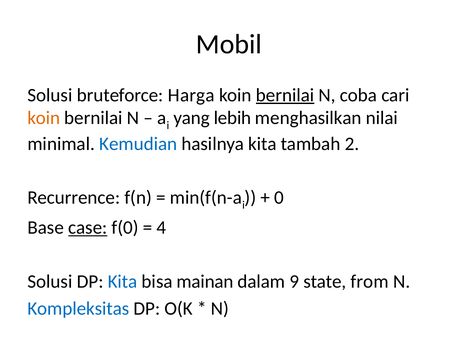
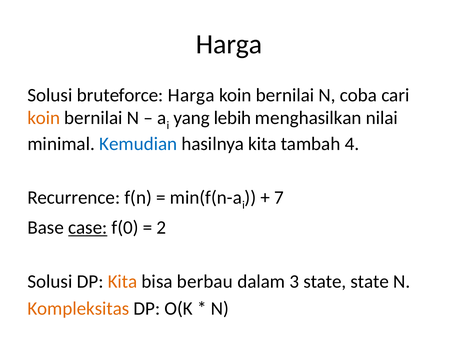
Mobil: Mobil -> Harga (229, 44)
bernilai underline: present -> none (285, 95)
2: 2 -> 4 (352, 144)
0: 0 -> 7 (279, 198)
4: 4 -> 2 (161, 228)
Kita colour: blue -> orange (123, 282)
mainan: mainan -> berbau (205, 282)
9: 9 -> 3 (294, 282)
state from: from -> state (370, 282)
Kompleksitas colour: blue -> orange (78, 309)
